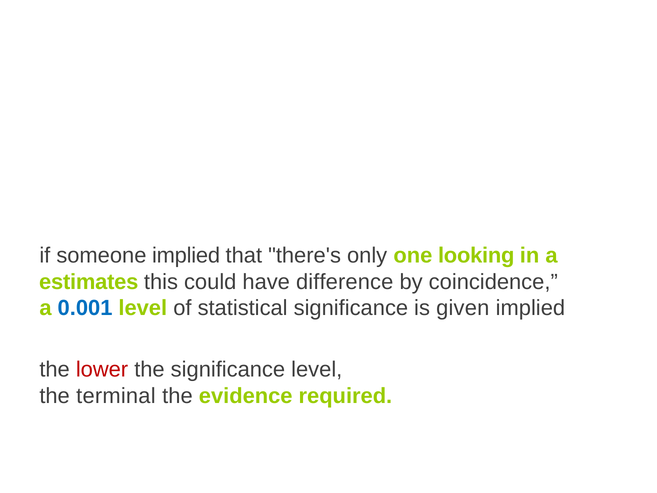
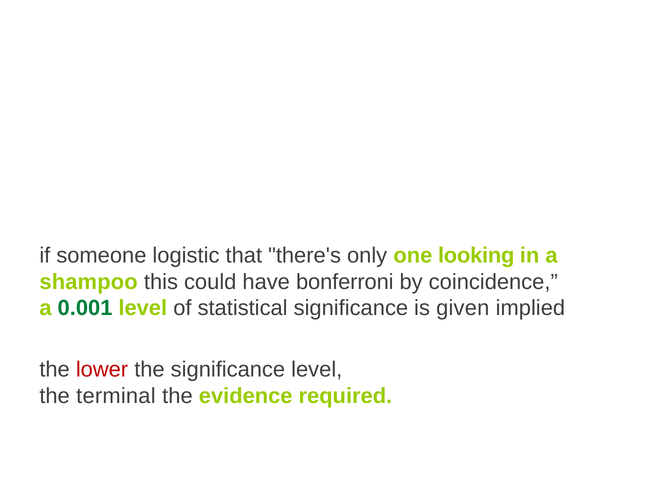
someone implied: implied -> logistic (186, 256)
estimates: estimates -> shampoo (89, 282)
difference: difference -> bonferroni (345, 282)
0.001 colour: blue -> green (85, 308)
